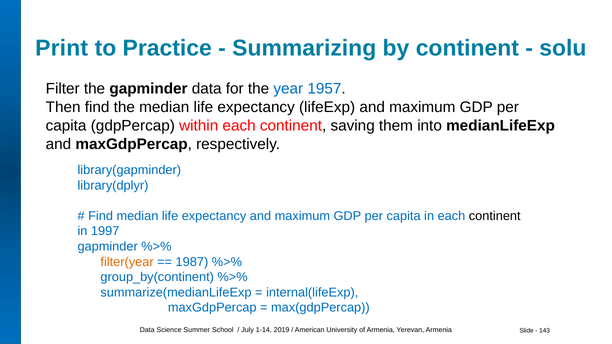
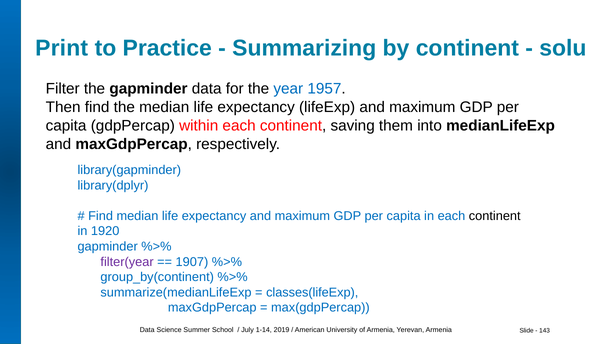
1997: 1997 -> 1920 (105, 231)
filter(year colour: orange -> purple (127, 262)
1987: 1987 -> 1907 (192, 262)
internal(lifeExp: internal(lifeExp -> classes(lifeExp (312, 293)
